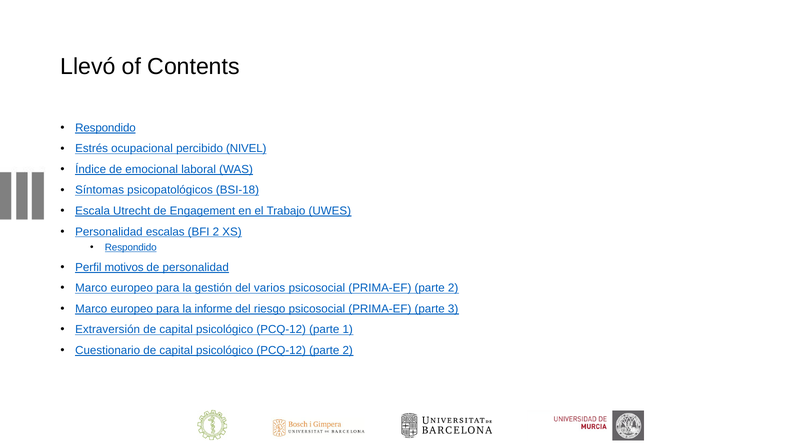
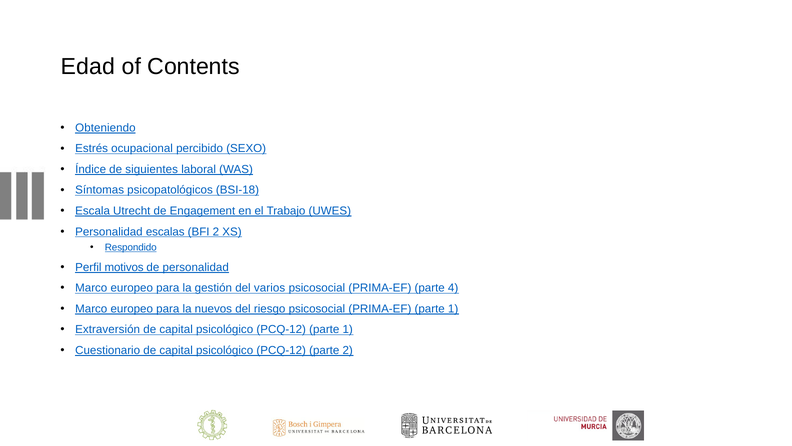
Llevó: Llevó -> Edad (88, 67)
Respondido: Respondido -> Obteniendo (105, 128)
NIVEL: NIVEL -> SEXO (246, 148)
emocional: emocional -> siguientes (152, 169)
PRIMA-EF parte 2: 2 -> 4 (453, 288)
informe: informe -> nuevos (213, 308)
PRIMA-EF parte 3: 3 -> 1 (453, 308)
